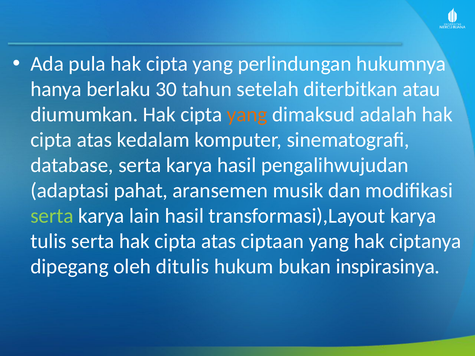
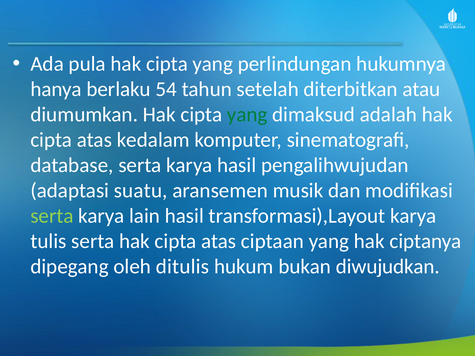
30: 30 -> 54 (166, 89)
yang colour: orange -> green (247, 115)
pahat: pahat -> suatu (141, 191)
inspirasinya: inspirasinya -> diwujudkan (388, 267)
